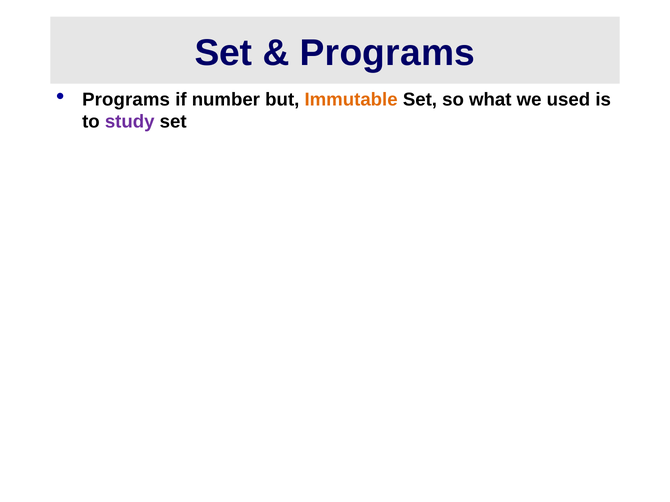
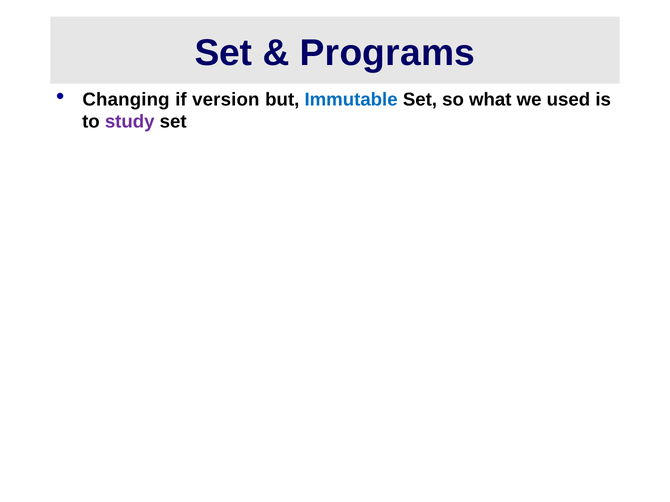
Programs: Programs -> Changing (126, 100)
number: number -> version (226, 100)
Immutable colour: orange -> blue (351, 100)
